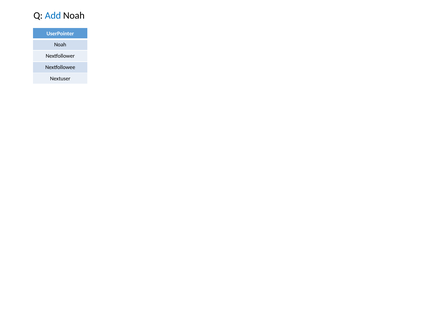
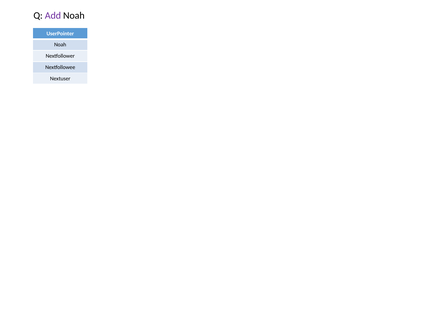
Add colour: blue -> purple (53, 16)
